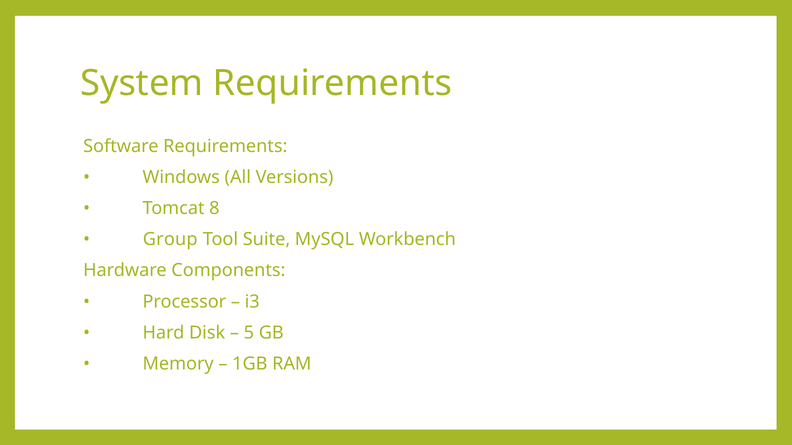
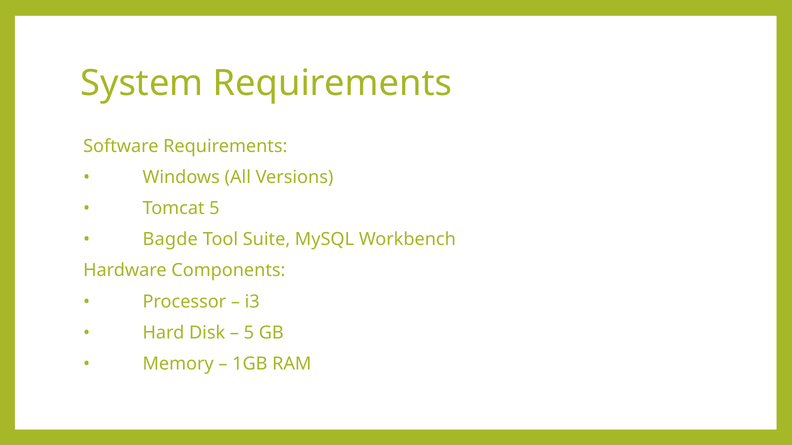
Tomcat 8: 8 -> 5 (214, 209)
Group: Group -> Bagde (170, 240)
